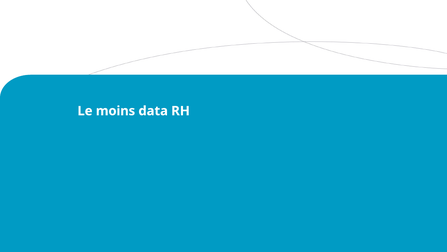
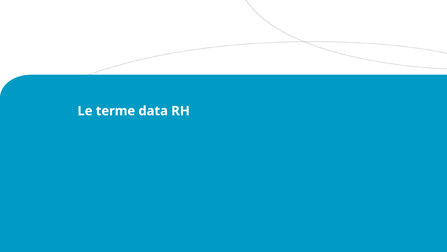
moins: moins -> terme (115, 111)
